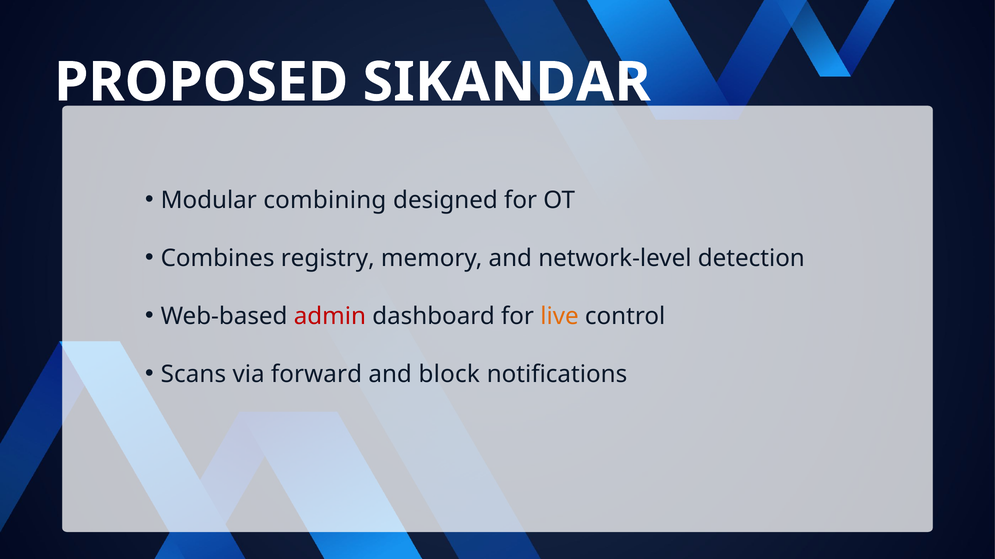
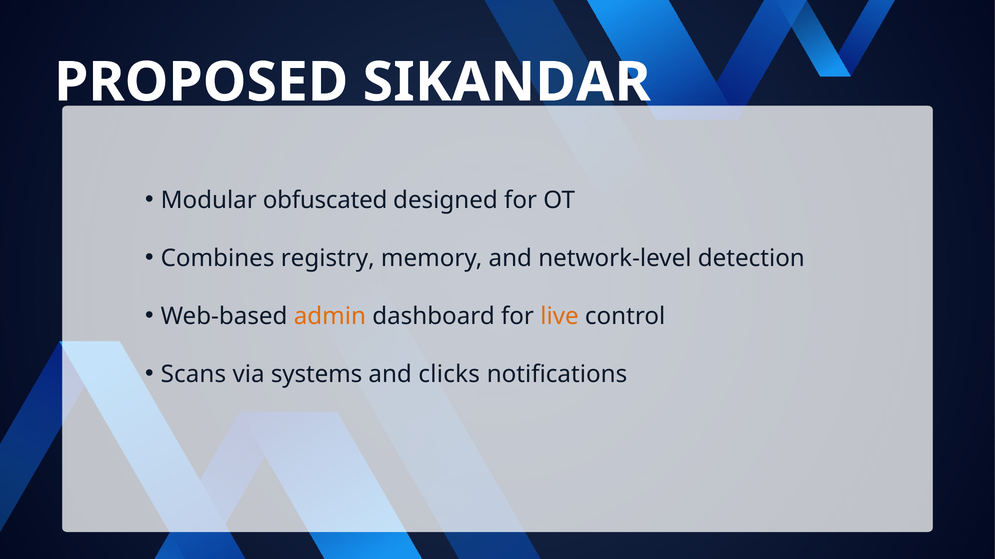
combining: combining -> obfuscated (325, 200)
admin colour: red -> orange (330, 316)
forward: forward -> systems (317, 375)
block: block -> clicks (449, 375)
